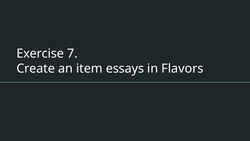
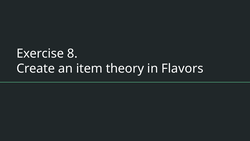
7: 7 -> 8 (72, 53)
essays: essays -> theory (125, 68)
